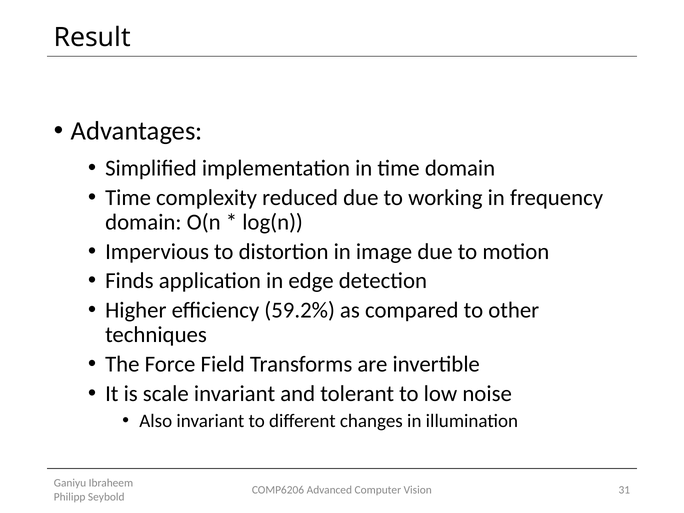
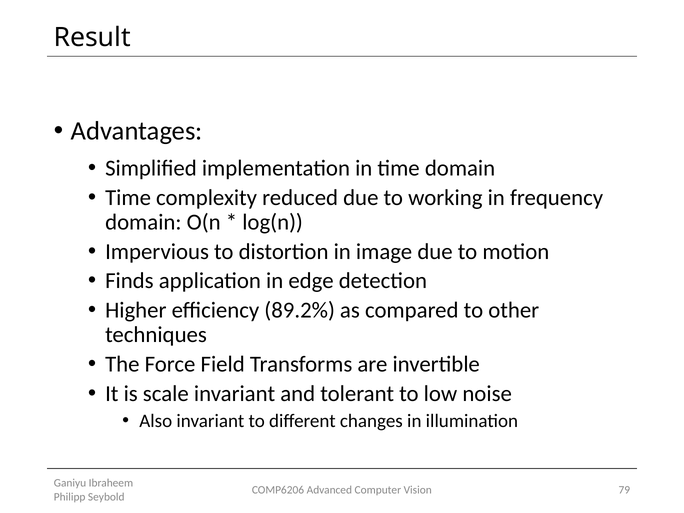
59.2%: 59.2% -> 89.2% (300, 310)
31: 31 -> 79 (624, 490)
